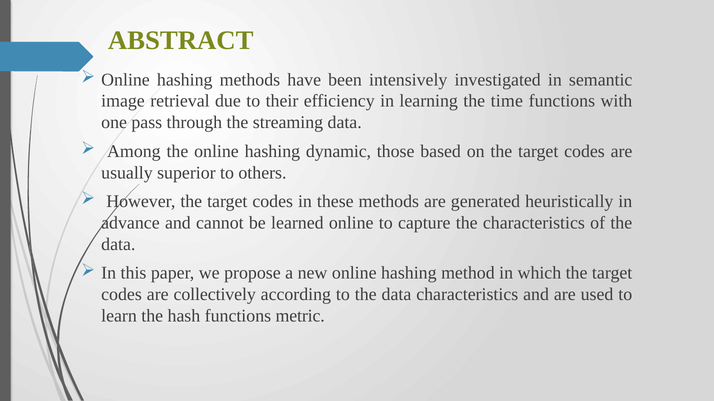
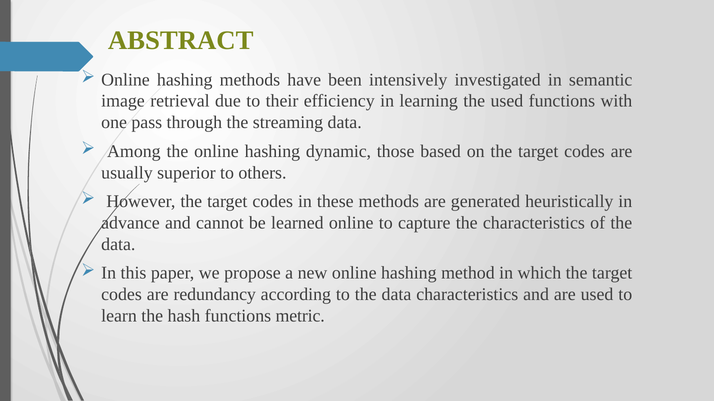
the time: time -> used (507, 101)
collectively: collectively -> redundancy (215, 295)
